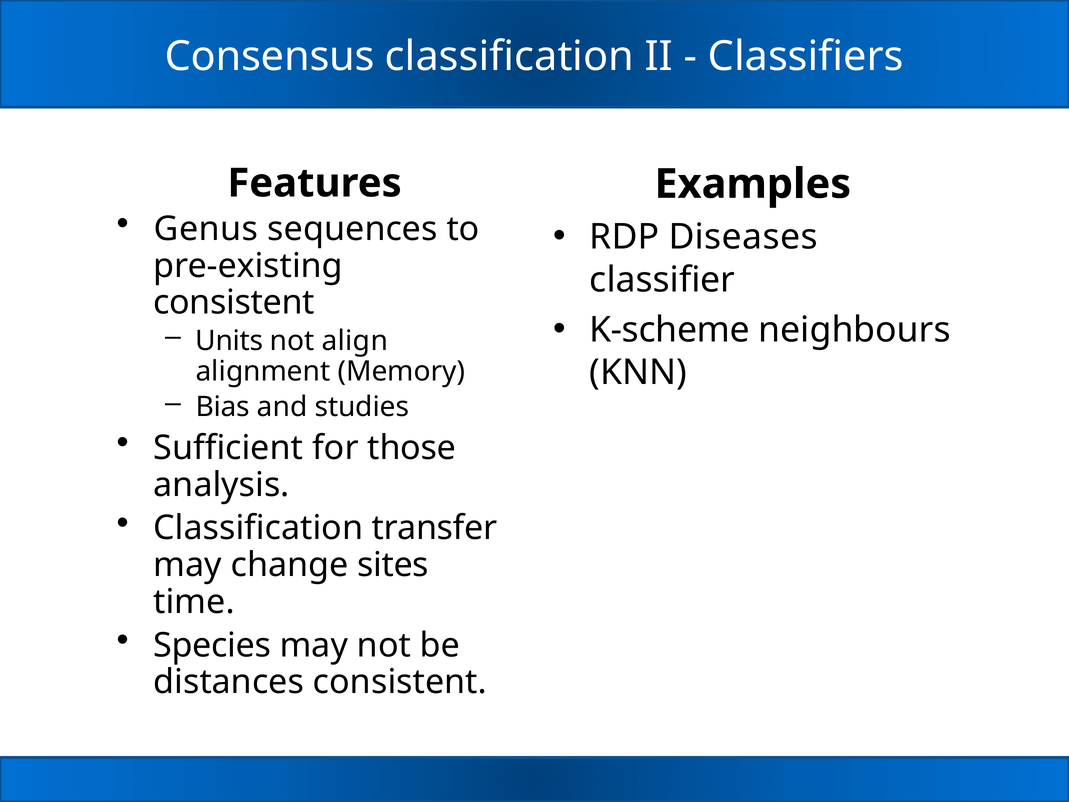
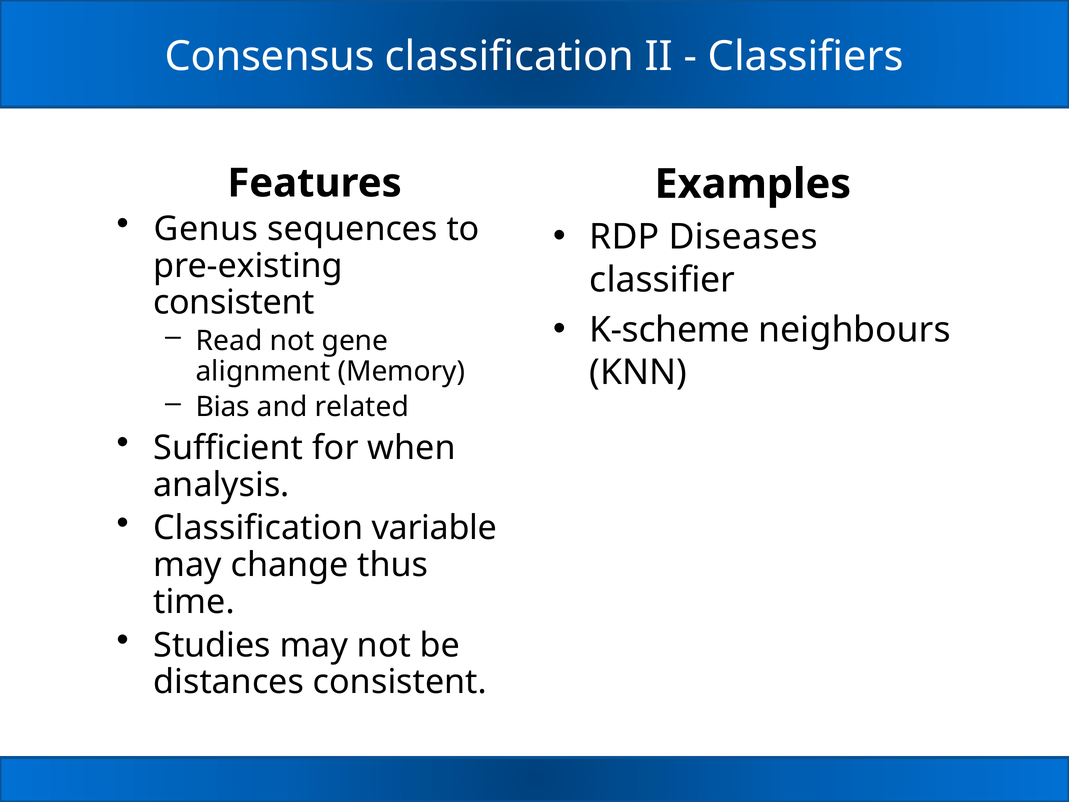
Units: Units -> Read (229, 341)
align: align -> gene (355, 341)
studies: studies -> related (362, 407)
those: those -> when (412, 448)
transfer: transfer -> variable (434, 528)
sites: sites -> thus (393, 565)
Species: Species -> Studies (212, 645)
